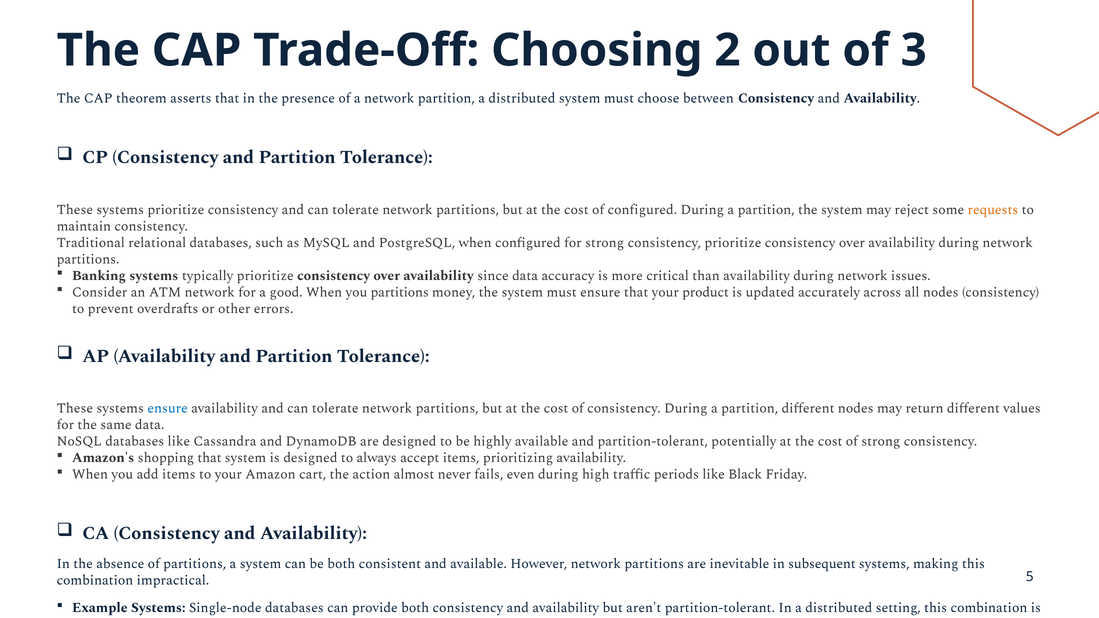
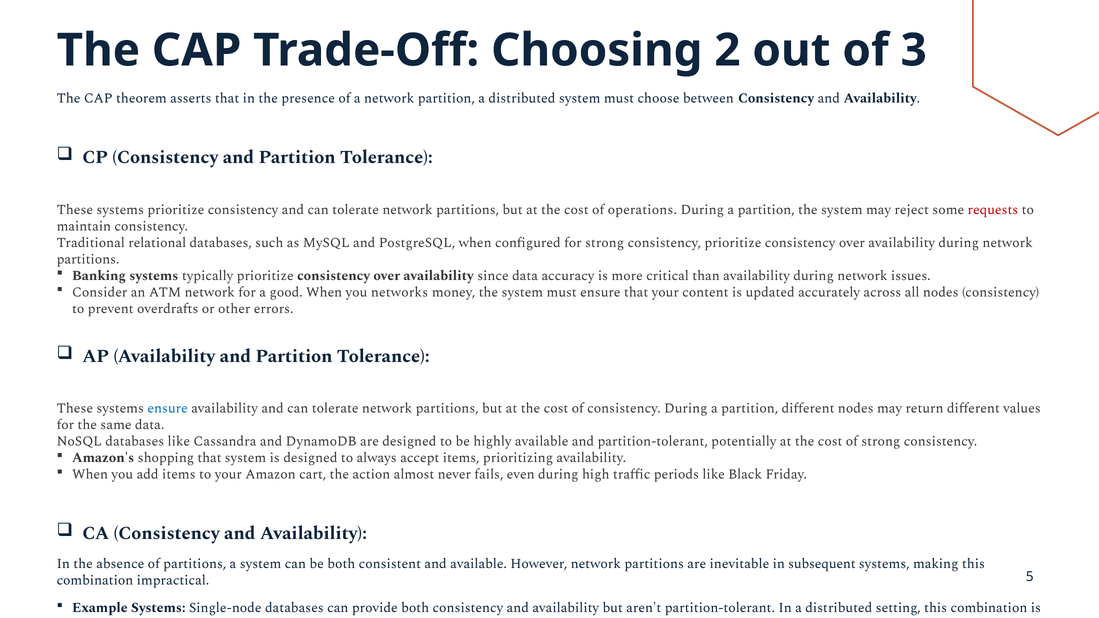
of configured: configured -> operations (642, 210)
requests colour: orange -> red (993, 210)
you partitions: partitions -> networks (400, 292)
product: product -> content (705, 292)
